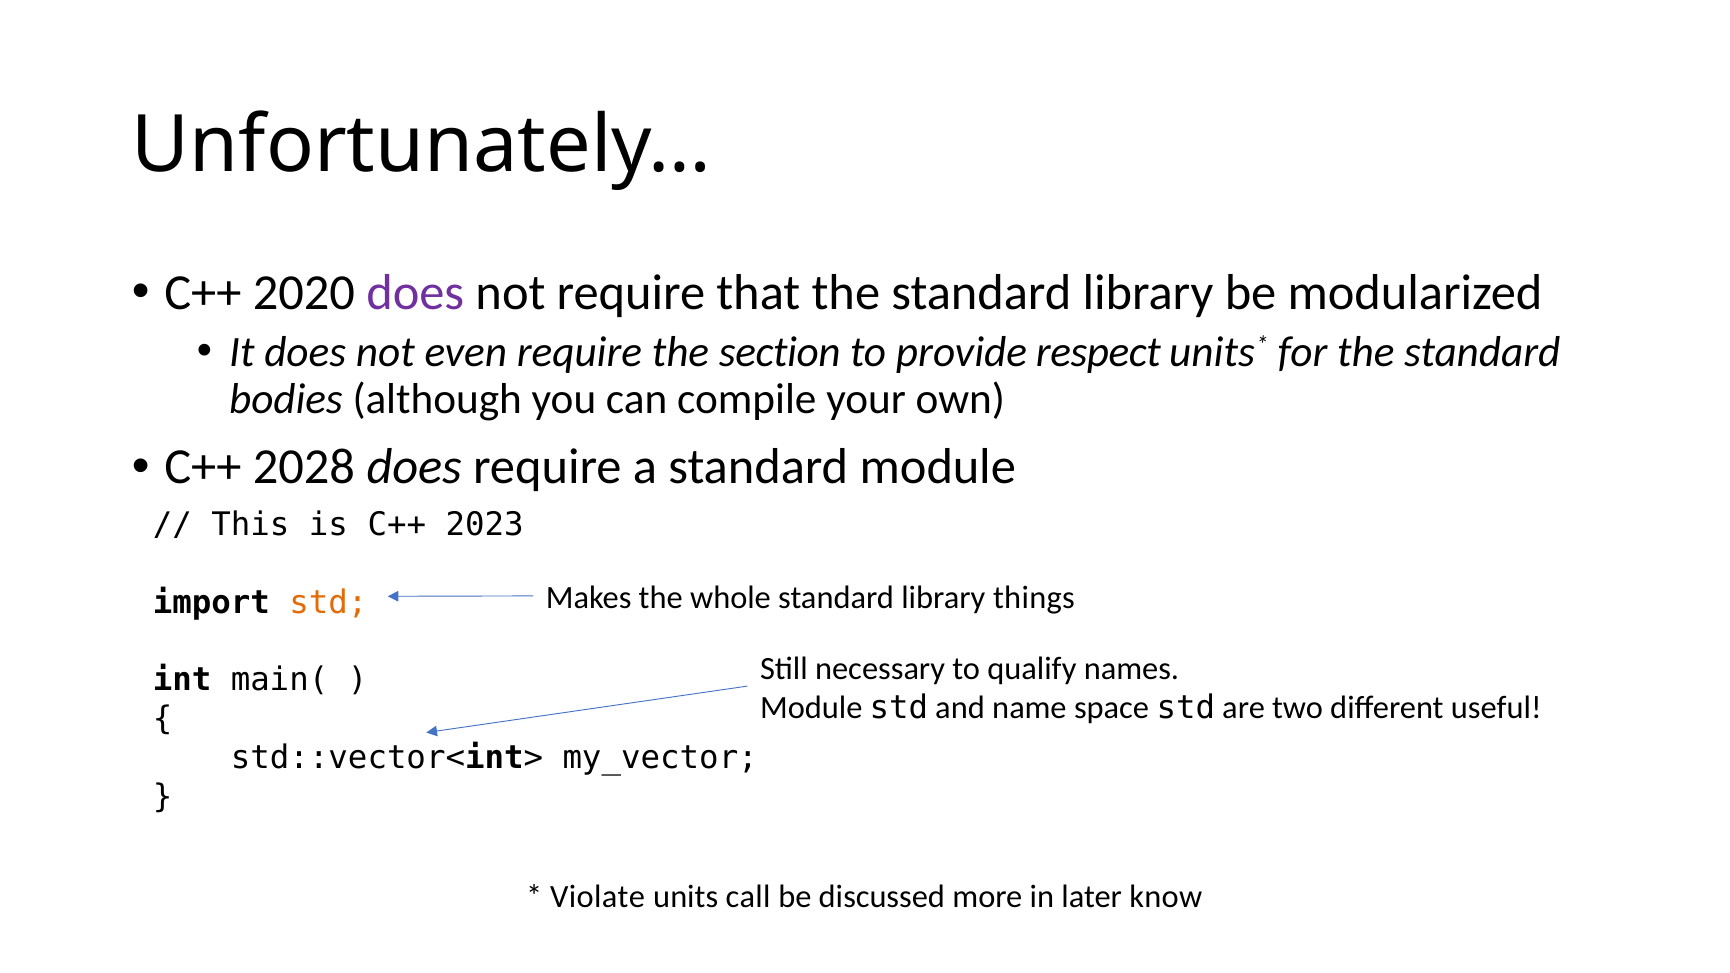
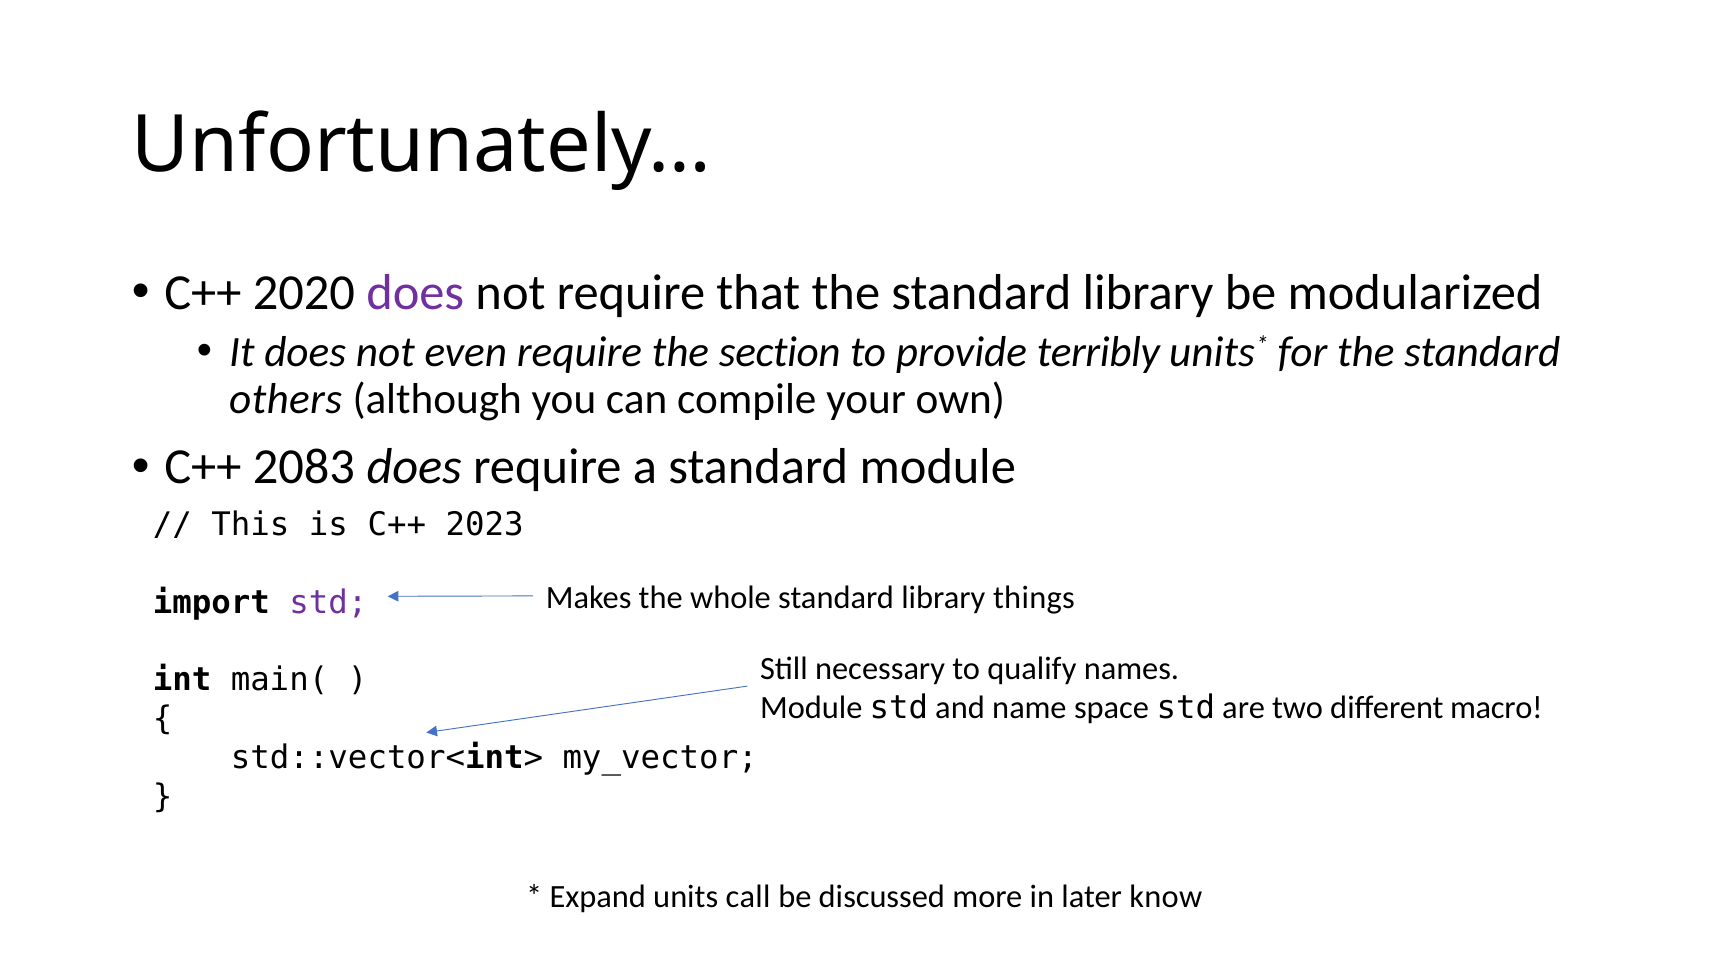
respect: respect -> terribly (1098, 352)
bodies: bodies -> others (286, 399)
2028: 2028 -> 2083 (304, 467)
std colour: orange -> purple (328, 602)
useful: useful -> macro (1496, 708)
Violate: Violate -> Expand (598, 897)
